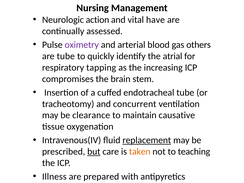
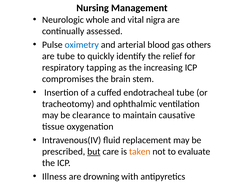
action: action -> whole (97, 20)
have: have -> nigra (156, 20)
oximetry colour: purple -> blue (82, 45)
atrial: atrial -> relief (173, 56)
concurrent: concurrent -> ophthalmic (135, 104)
replacement underline: present -> none (147, 140)
teaching: teaching -> evaluate (194, 152)
prepared: prepared -> drowning (101, 177)
